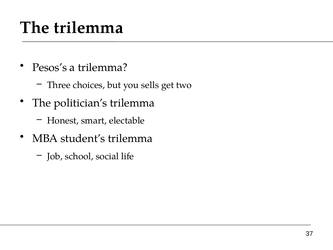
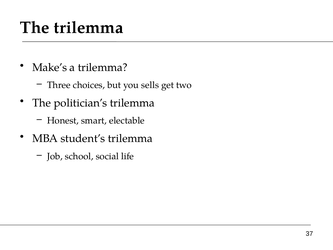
Pesos’s: Pesos’s -> Make’s (50, 67)
